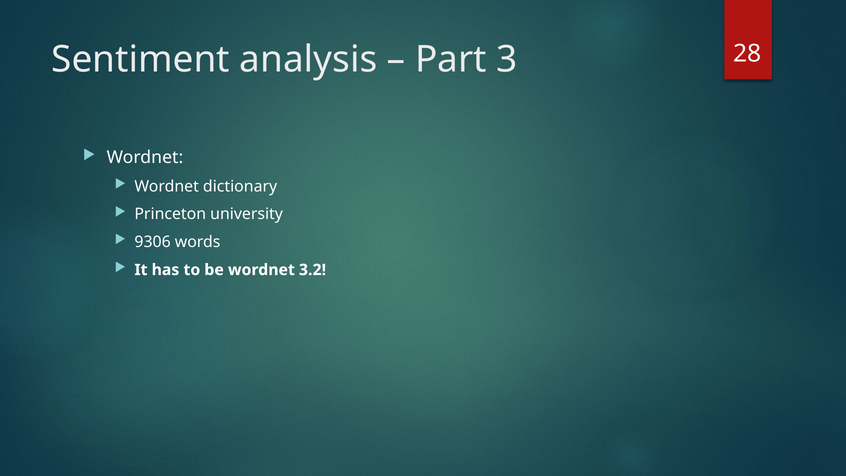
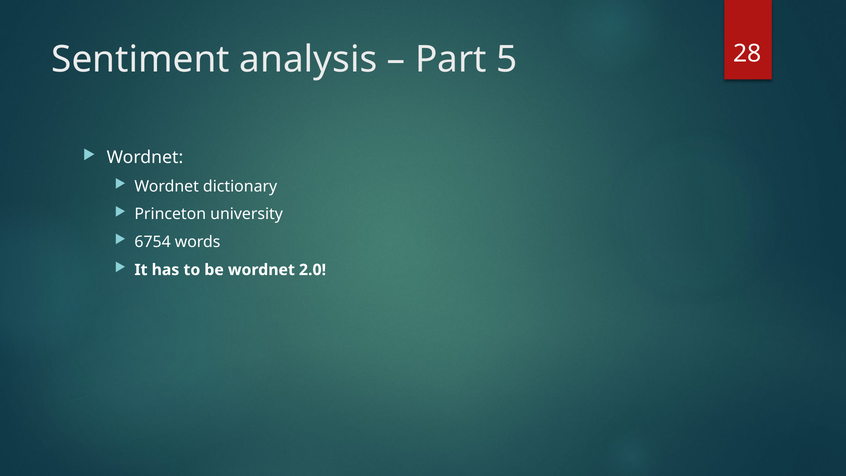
3: 3 -> 5 (507, 59)
9306: 9306 -> 6754 (153, 242)
3.2: 3.2 -> 2.0 (313, 270)
